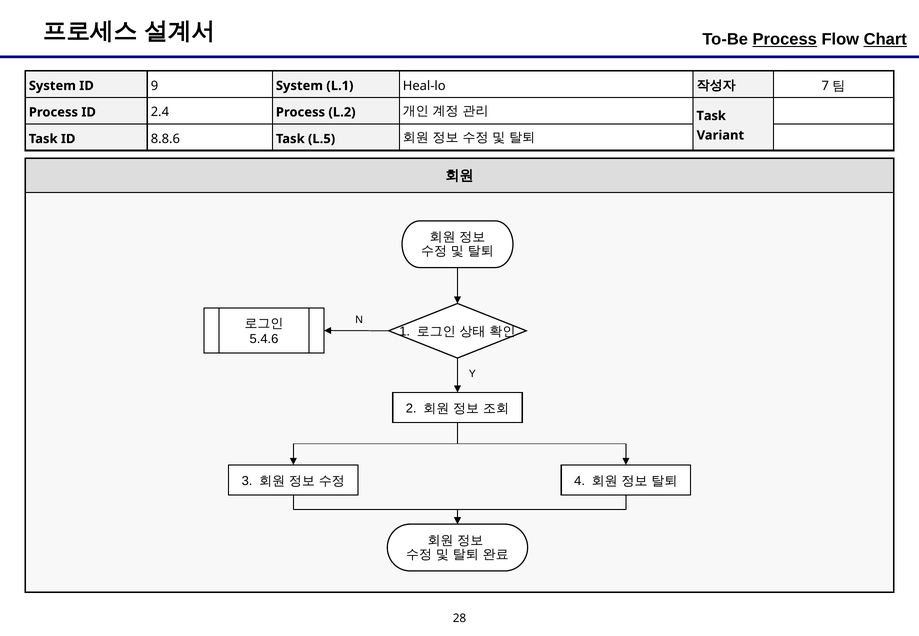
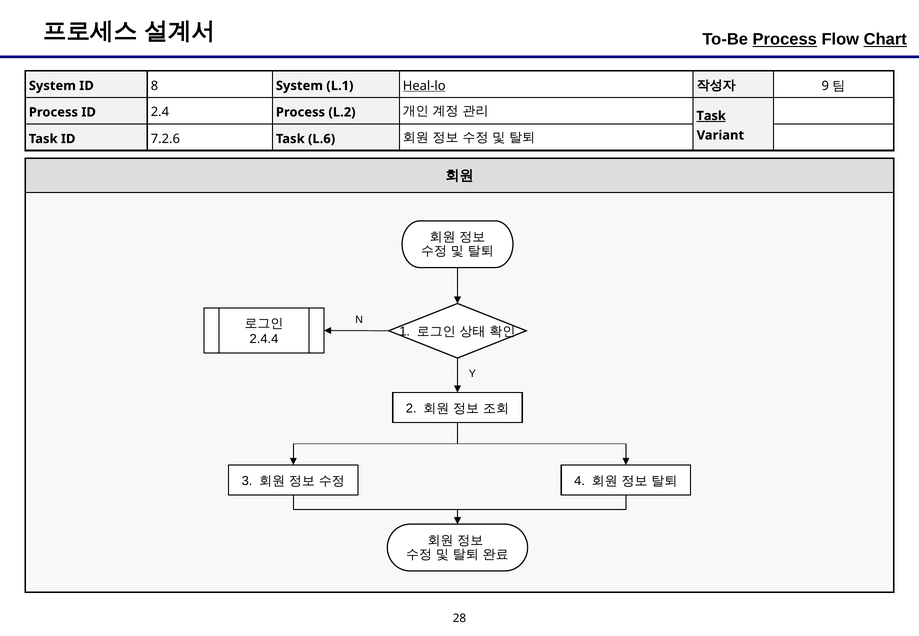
9: 9 -> 8 (154, 86)
Heal-lo underline: none -> present (424, 86)
7: 7 -> 9 (825, 86)
Task underline: none -> present (711, 116)
8.8.6: 8.8.6 -> 7.2.6 (165, 139)
L.5: L.5 -> L.6 (322, 139)
5.4.6: 5.4.6 -> 2.4.4 (264, 339)
